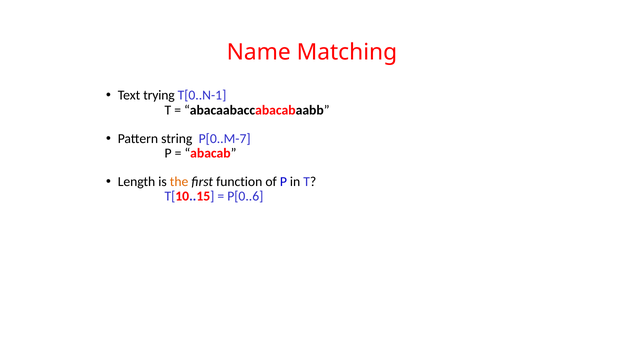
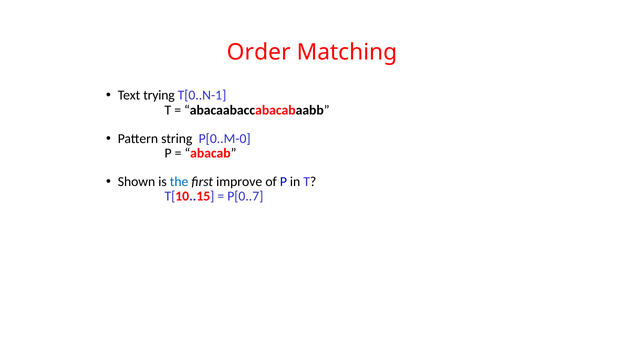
Name: Name -> Order (259, 52)
P[0..M-7: P[0..M-7 -> P[0..M-0 (225, 139)
Length: Length -> Shown (136, 182)
the colour: orange -> blue (179, 182)
function: function -> improve (239, 182)
P[0..6: P[0..6 -> P[0..7 (245, 196)
